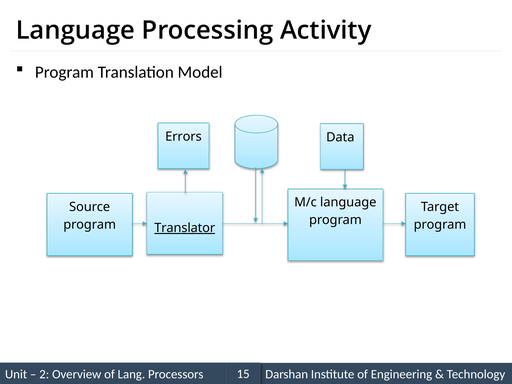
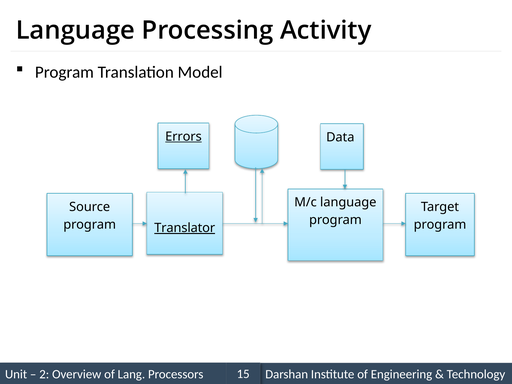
Errors underline: none -> present (183, 136)
